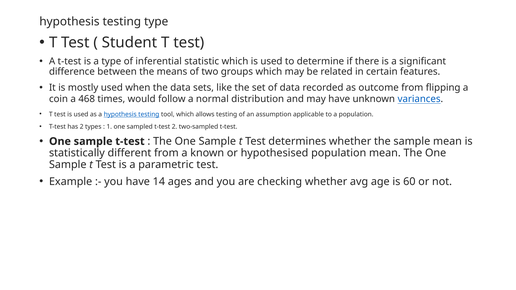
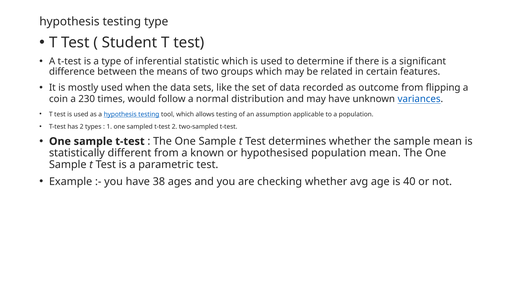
468: 468 -> 230 (87, 99)
14: 14 -> 38 (159, 182)
60: 60 -> 40 (409, 182)
